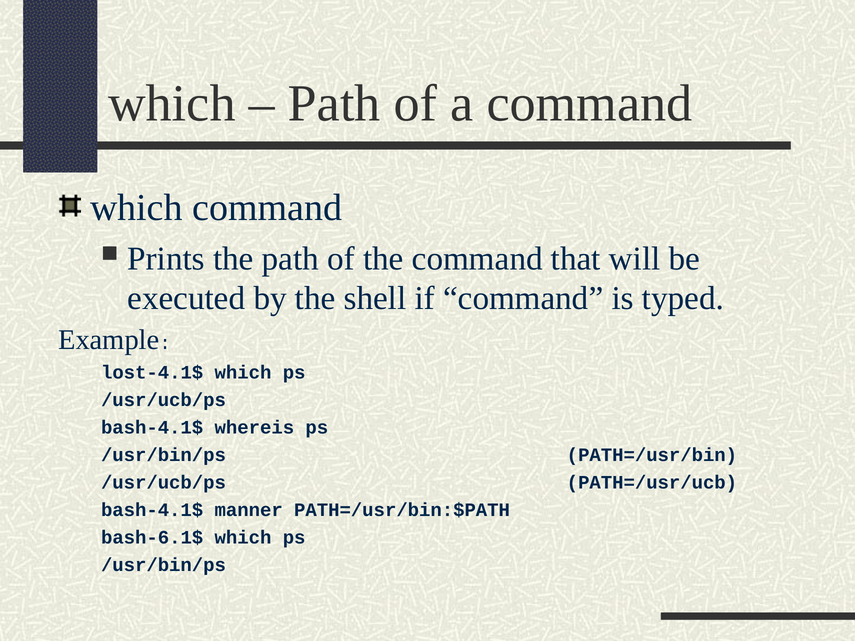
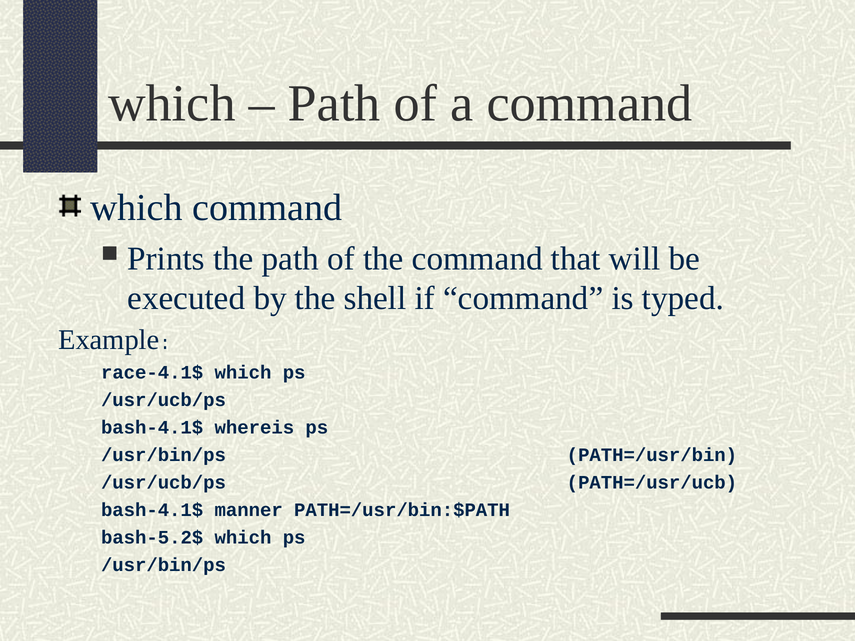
lost-4.1$: lost-4.1$ -> race-4.1$ (152, 373)
bash-6.1$: bash-6.1$ -> bash-5.2$ (152, 538)
